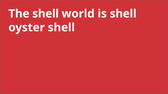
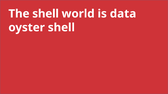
is shell: shell -> data (123, 14)
